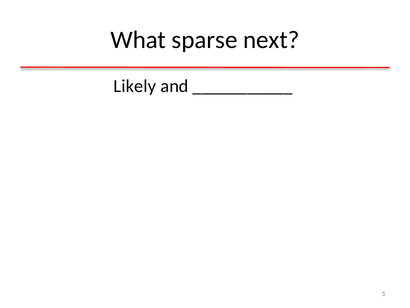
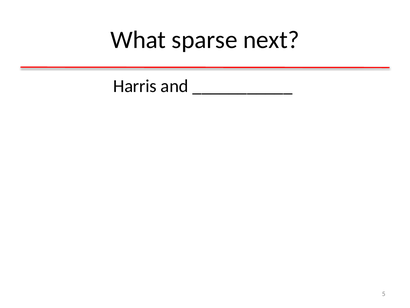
Likely: Likely -> Harris (135, 86)
